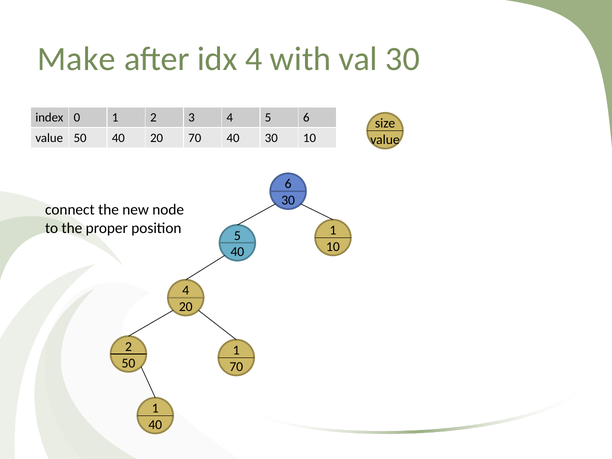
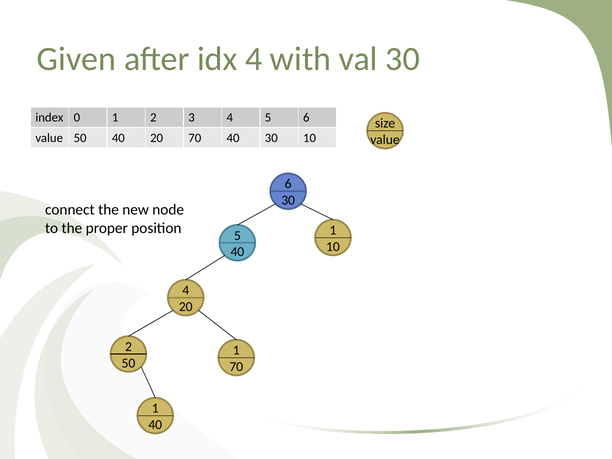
Make: Make -> Given (77, 59)
